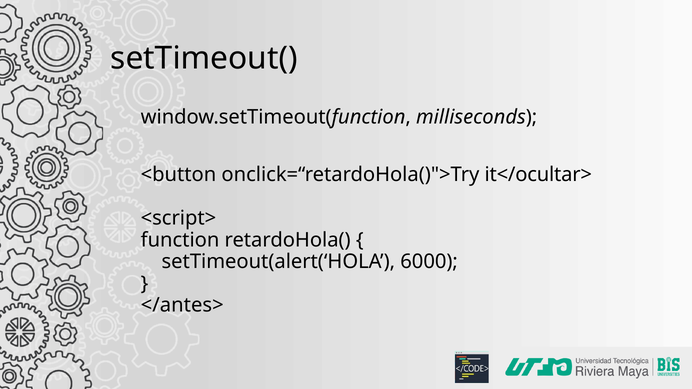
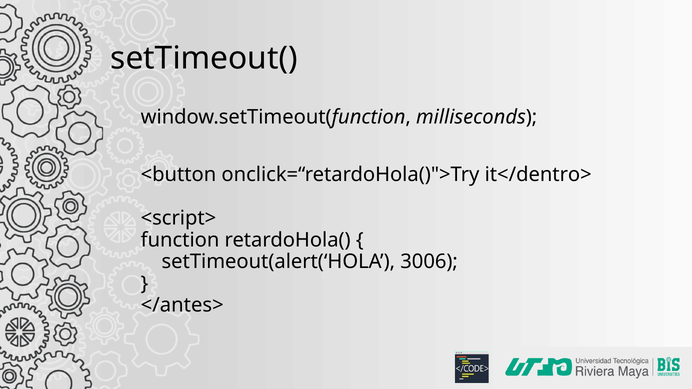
it</ocultar>: it</ocultar> -> it</dentro> (538, 175)
6000: 6000 -> 3006 (429, 262)
